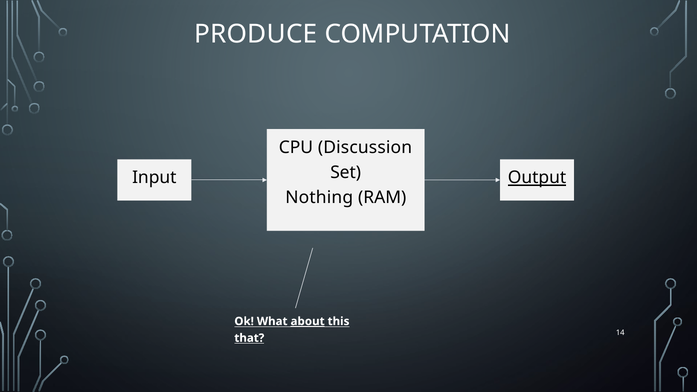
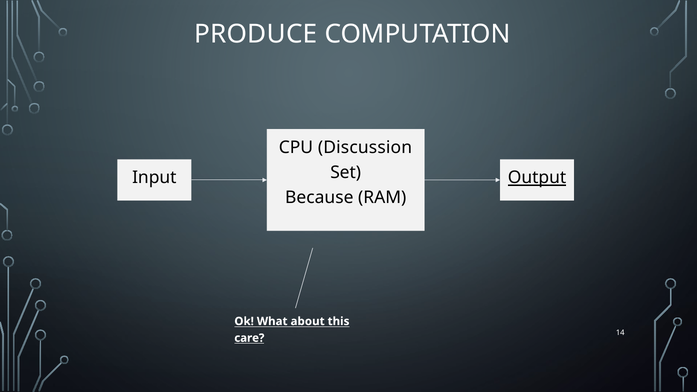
Nothing: Nothing -> Because (319, 198)
about underline: present -> none (308, 321)
that: that -> care (249, 338)
